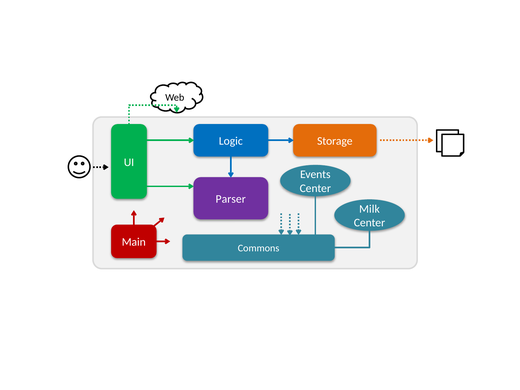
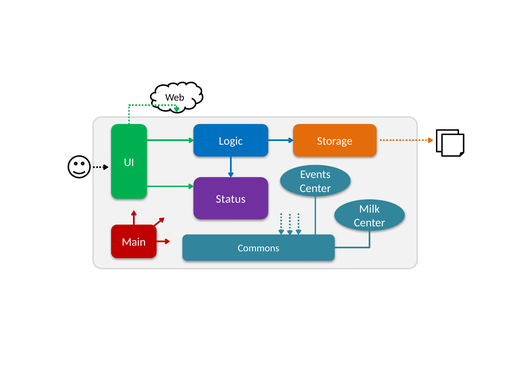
Parser: Parser -> Status (231, 199)
